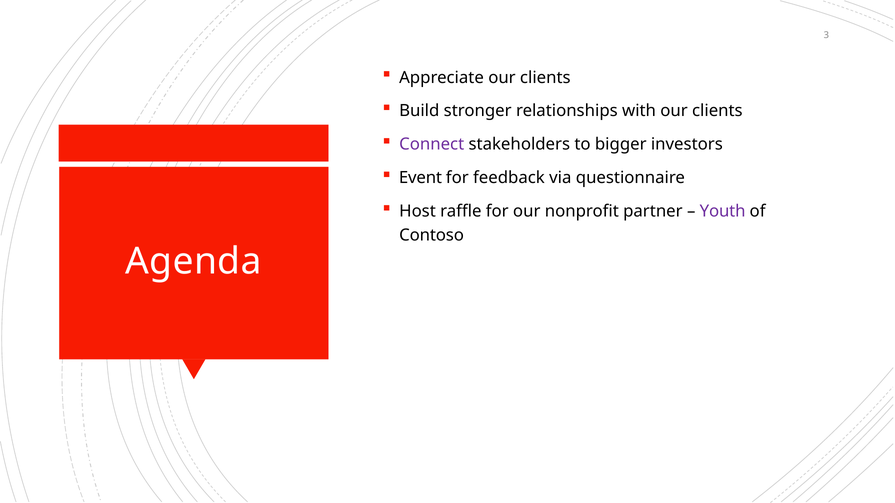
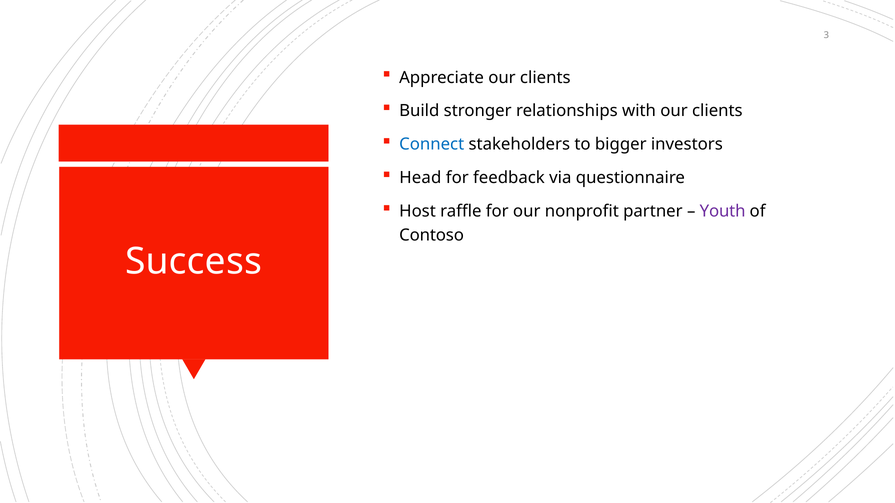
Connect colour: purple -> blue (432, 145)
Event: Event -> Head (420, 178)
Agenda: Agenda -> Success (194, 262)
